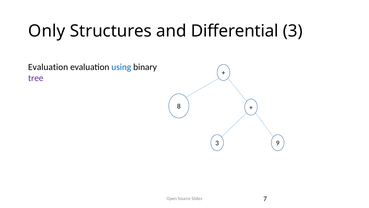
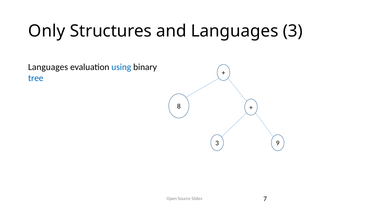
and Differential: Differential -> Languages (235, 31)
Evaluation: Evaluation -> Languages (48, 67)
tree colour: purple -> blue (36, 78)
